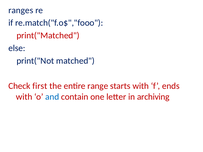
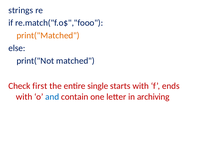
ranges: ranges -> strings (21, 10)
print("Matched colour: red -> orange (48, 36)
range: range -> single (98, 86)
